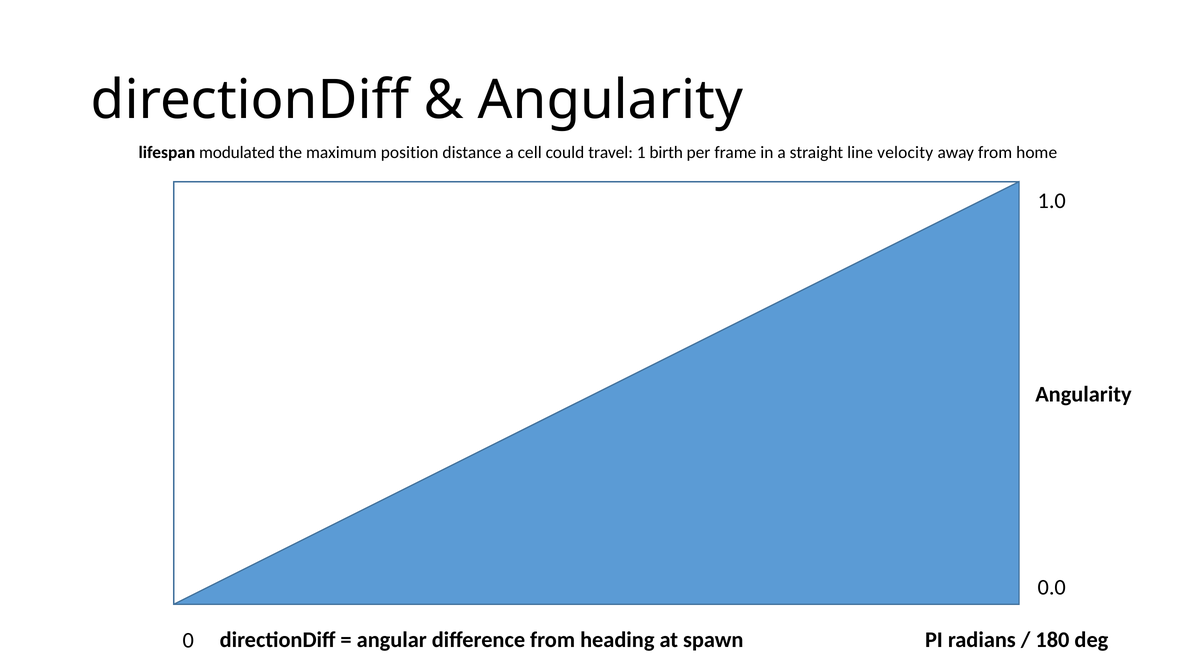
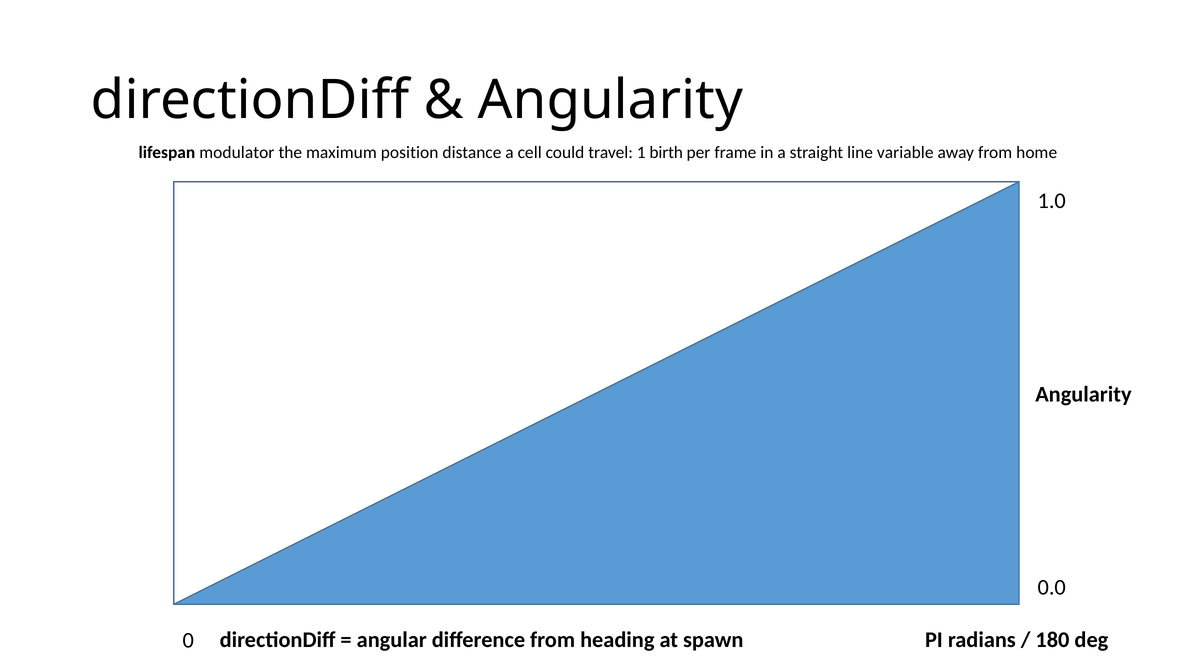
modulated: modulated -> modulator (237, 152)
velocity: velocity -> variable (905, 152)
